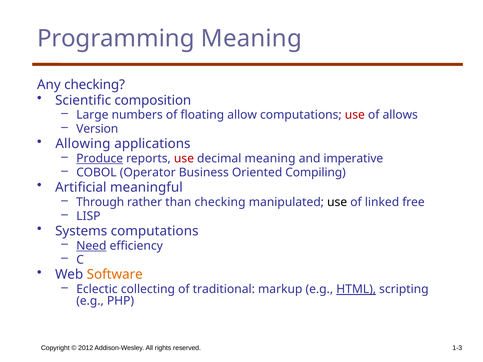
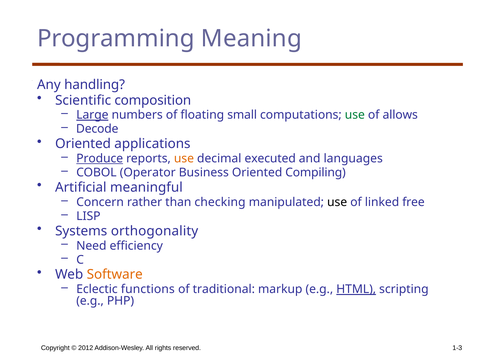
Any checking: checking -> handling (95, 85)
Large underline: none -> present (92, 115)
allow: allow -> small (242, 115)
use colour: red -> green (355, 115)
Version: Version -> Decode (97, 129)
Allowing: Allowing -> Oriented (83, 144)
use colour: red -> orange (184, 159)
decimal meaning: meaning -> executed (270, 159)
imperative: imperative -> languages (353, 159)
Through: Through -> Concern (100, 202)
Systems computations: computations -> orthogonality (155, 231)
Need underline: present -> none (91, 246)
collecting: collecting -> functions (148, 289)
